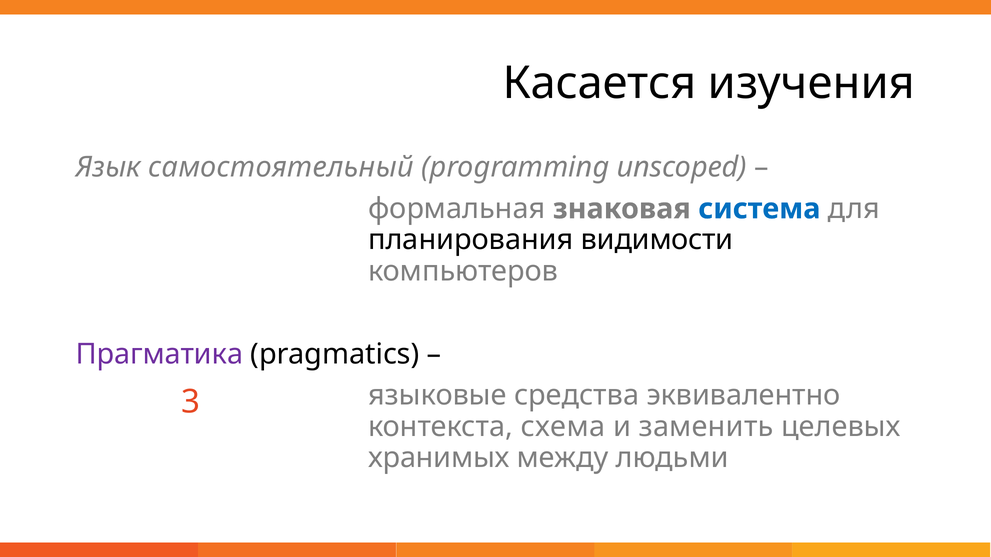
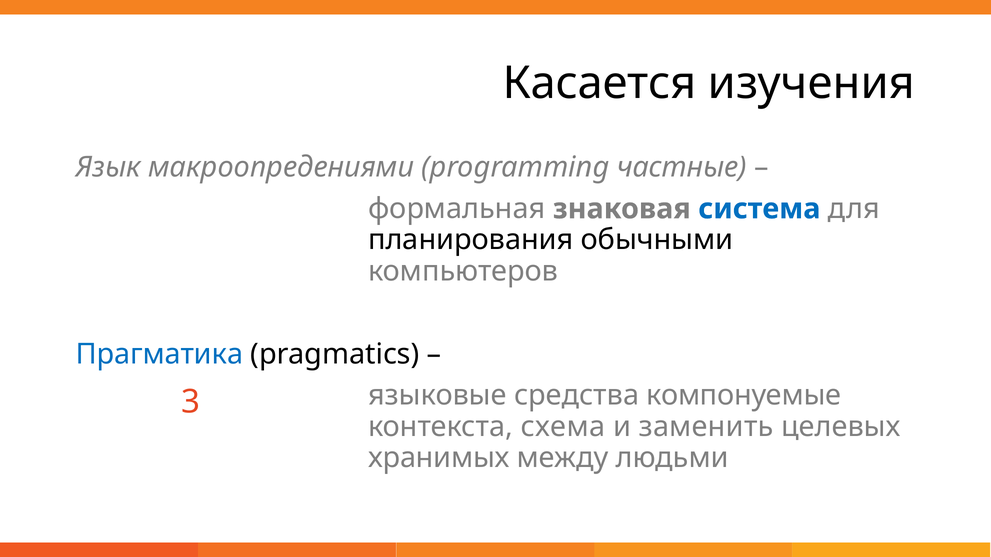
самостоятельный: самостоятельный -> макроопредениями (281, 167)
unscoped: unscoped -> частные (682, 167)
видимости: видимости -> обычными (657, 240)
Прагматика colour: purple -> blue (159, 354)
эквивалентно: эквивалентно -> компонуемые (744, 396)
